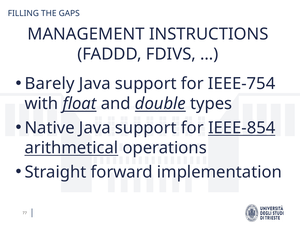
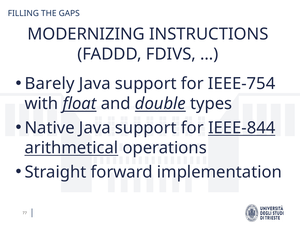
MANAGEMENT: MANAGEMENT -> MODERNIZING (86, 34)
IEEE-854: IEEE-854 -> IEEE-844 (242, 128)
